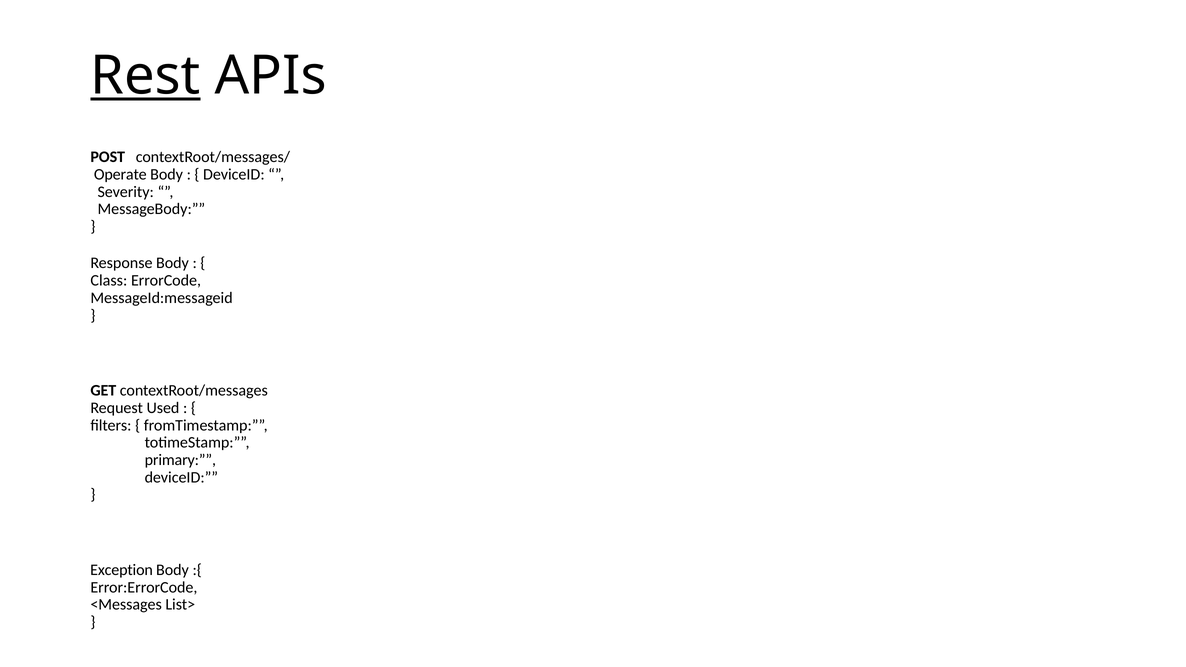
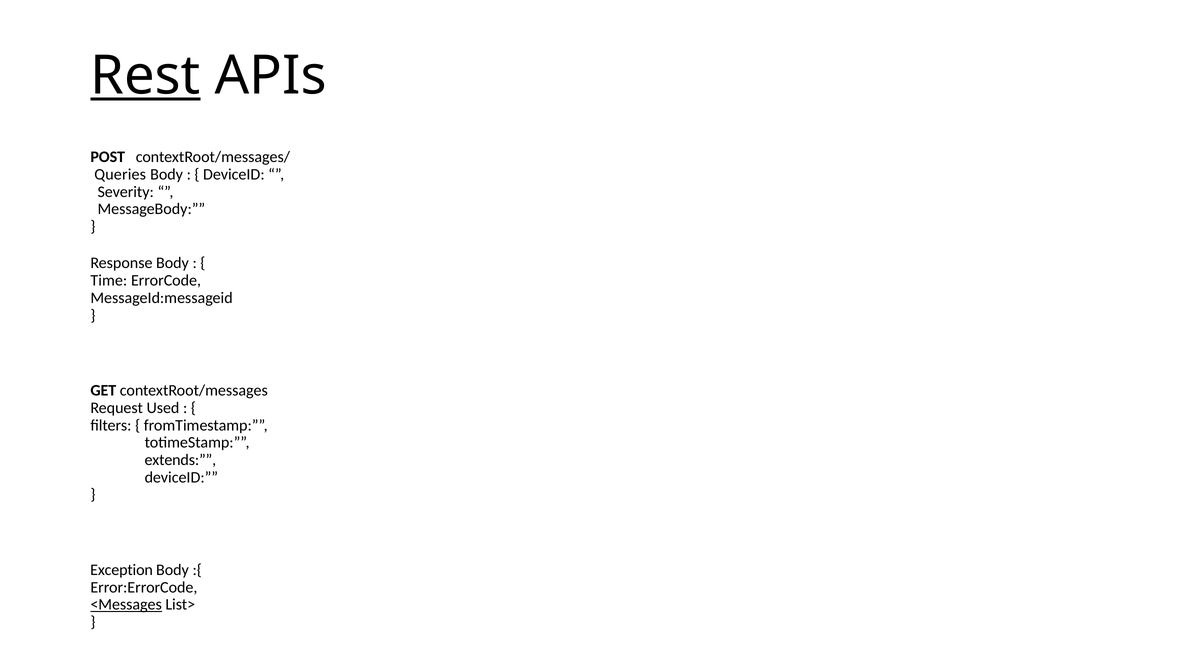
Operate: Operate -> Queries (120, 174)
Class: Class -> Time (109, 281)
primary: primary -> extends (180, 460)
<Messages underline: none -> present (126, 605)
